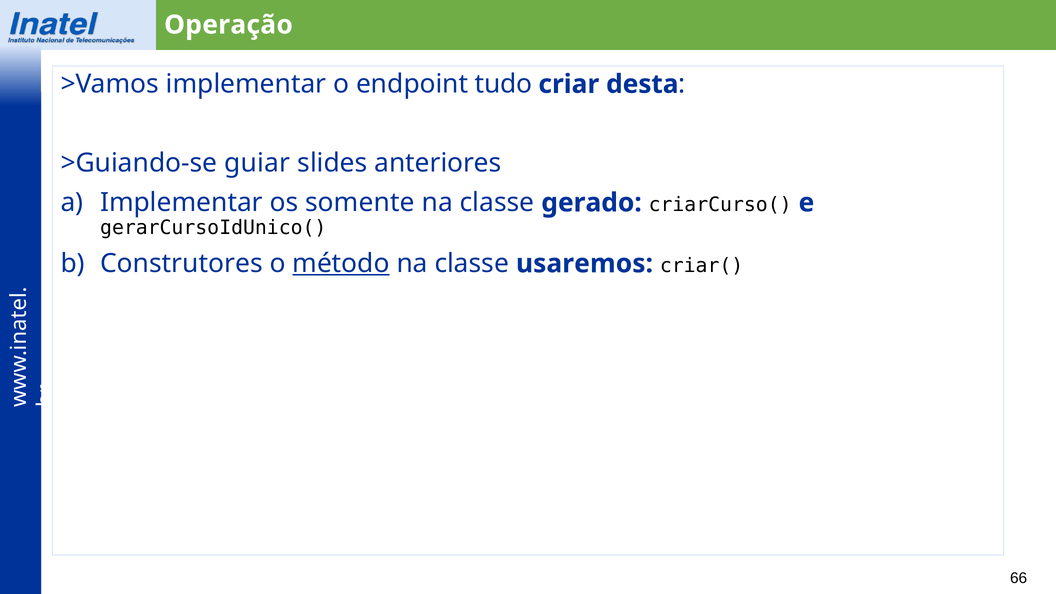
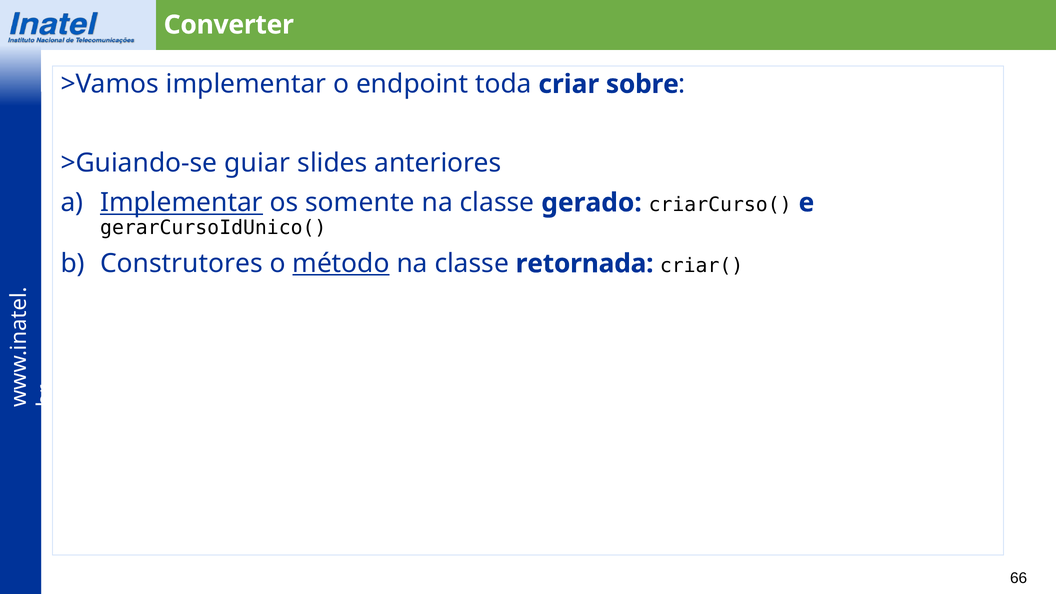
Operação: Operação -> Converter (229, 25)
tudo: tudo -> toda (503, 84)
desta: desta -> sobre (642, 84)
Implementar underline: none -> present (181, 203)
usaremos: usaremos -> retornada (585, 264)
